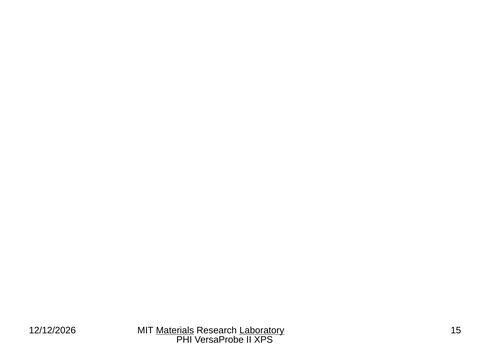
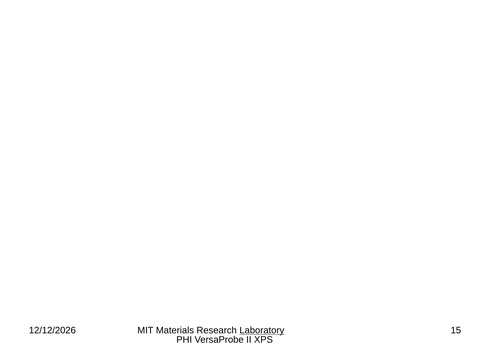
Materials underline: present -> none (175, 330)
